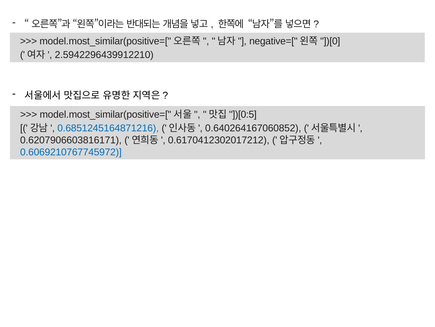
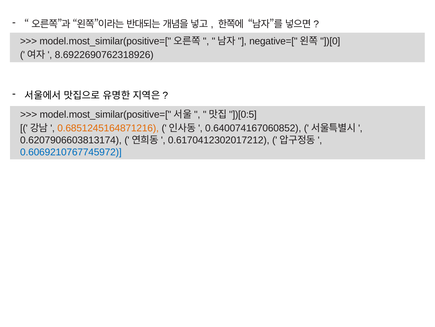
2.5942296439912210: 2.5942296439912210 -> 8.6922690762318926 (104, 55)
0.6851245164871216 colour: blue -> orange (108, 128)
0.640264167060852: 0.640264167060852 -> 0.640074167060852 (253, 128)
0.6207906603816171: 0.6207906603816171 -> 0.6207906603813174 (71, 140)
